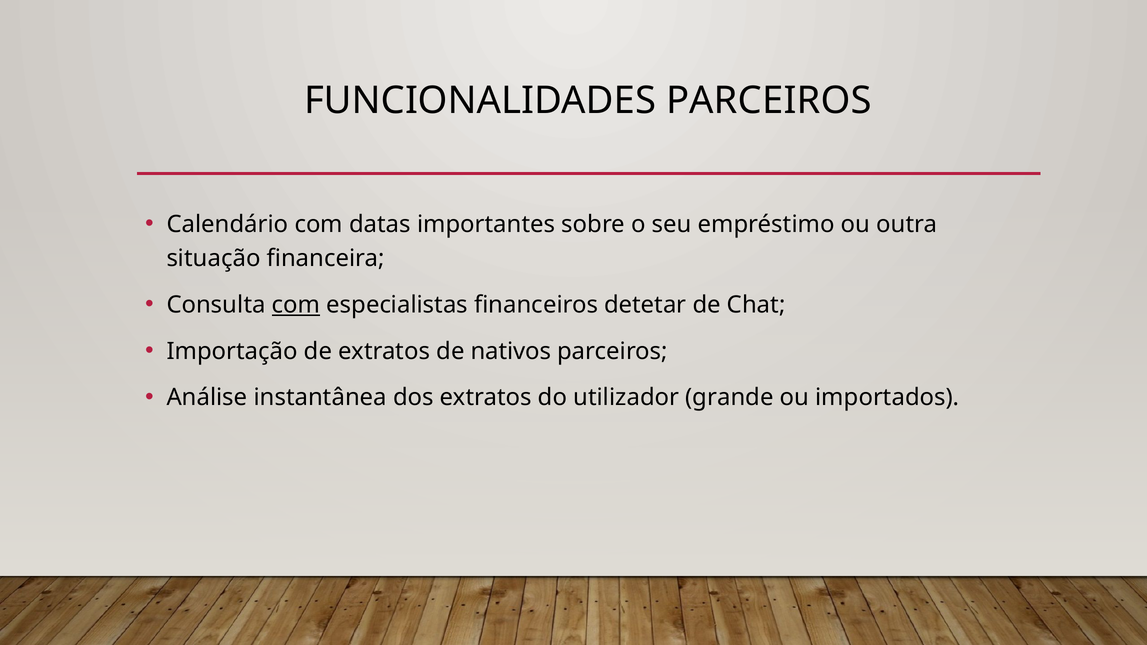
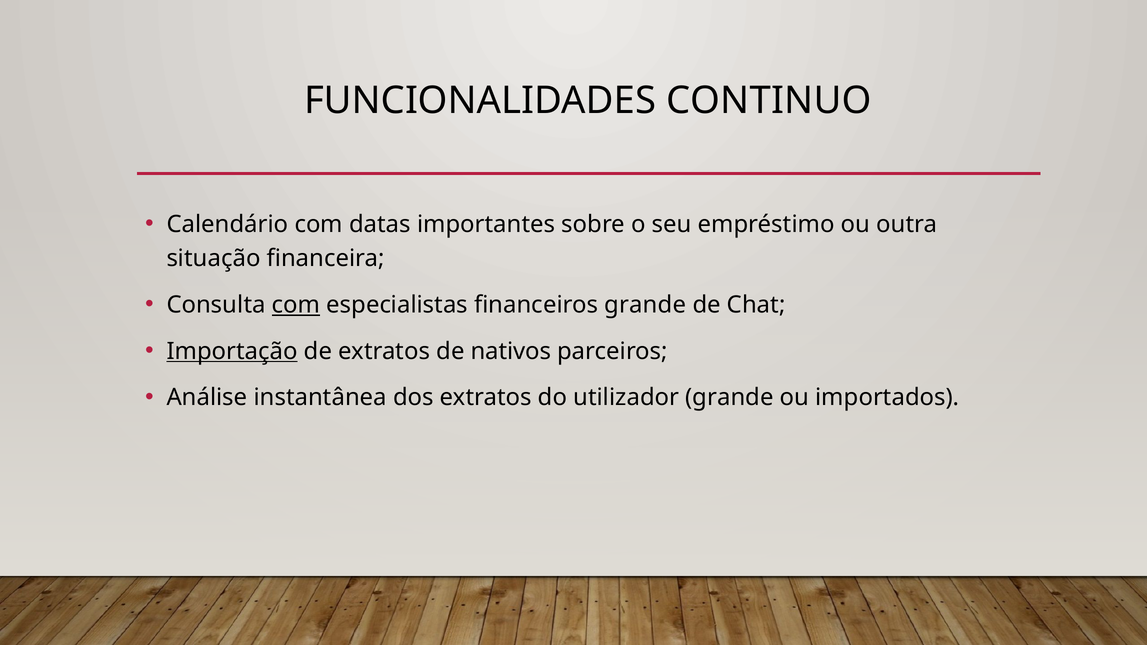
FUNCIONALIDADES PARCEIROS: PARCEIROS -> CONTINUO (769, 100)
financeiros detetar: detetar -> grande (645, 305)
Importação underline: none -> present (232, 351)
